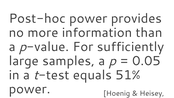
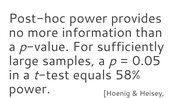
51%: 51% -> 58% (128, 75)
